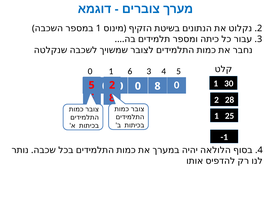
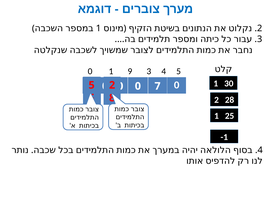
6: 6 -> 9 (130, 71)
8: 8 -> 7 (158, 86)
